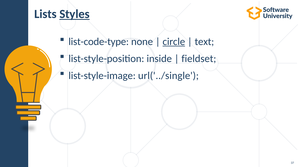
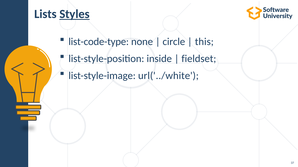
circle underline: present -> none (174, 42)
text: text -> this (204, 42)
url('../single: url('../single -> url('../white (168, 76)
